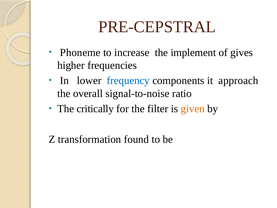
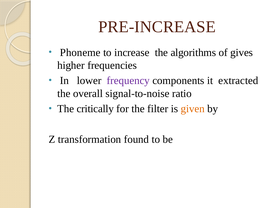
PRE-CEPSTRAL: PRE-CEPSTRAL -> PRE-INCREASE (157, 27)
implement: implement -> algorithms (193, 52)
frequency colour: blue -> purple (128, 81)
approach: approach -> extracted (238, 81)
